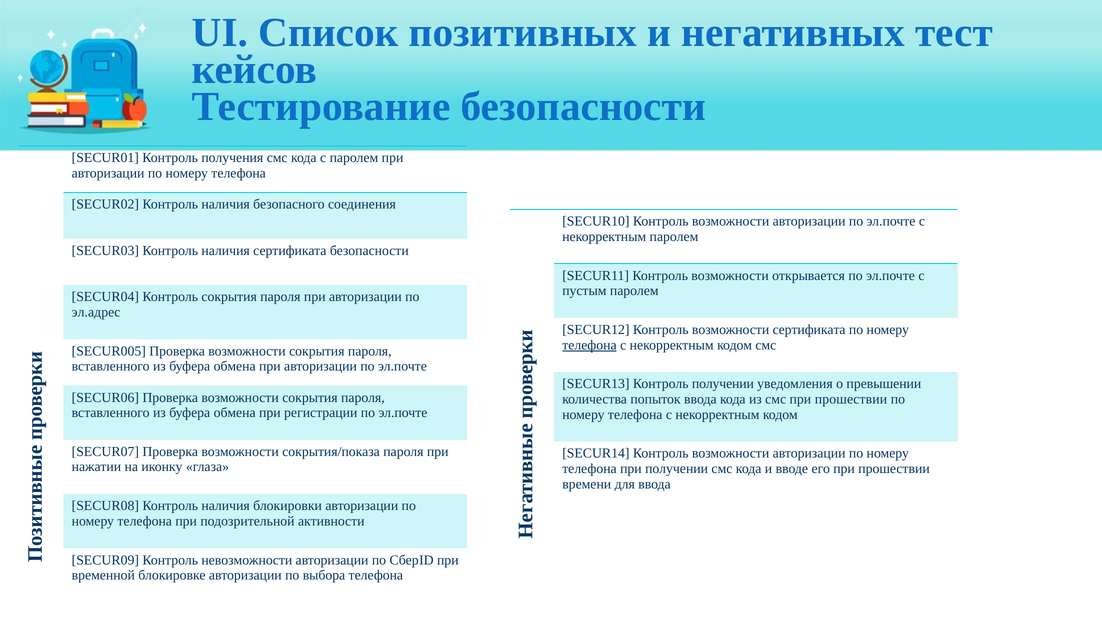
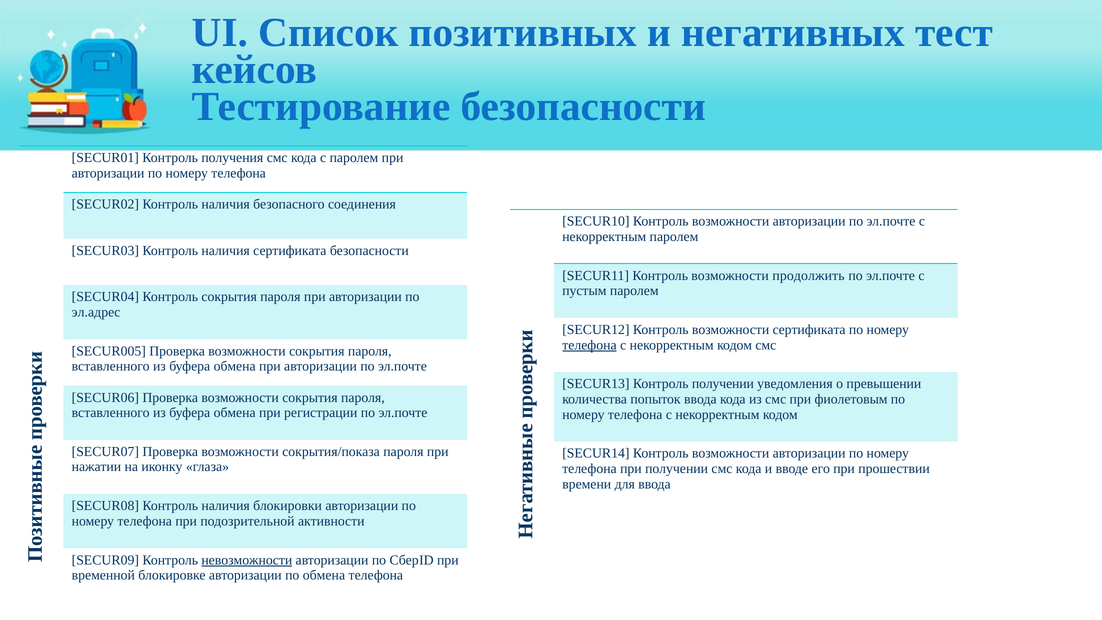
открывается: открывается -> продолжить (809, 275)
смс при прошествии: прошествии -> фиолетовым (851, 399)
невозможности underline: none -> present (247, 560)
по выбора: выбора -> обмена (324, 575)
